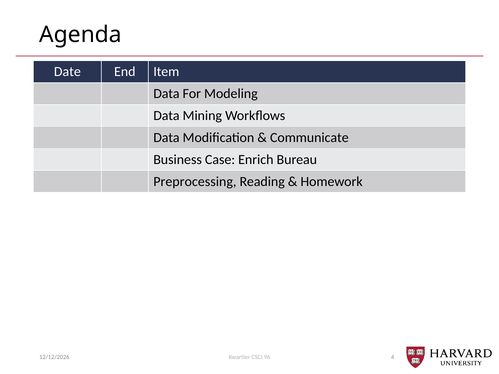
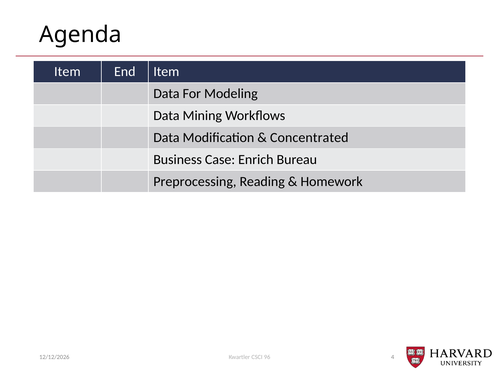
Date: Date -> Item (67, 72)
Communicate: Communicate -> Concentrated (309, 138)
